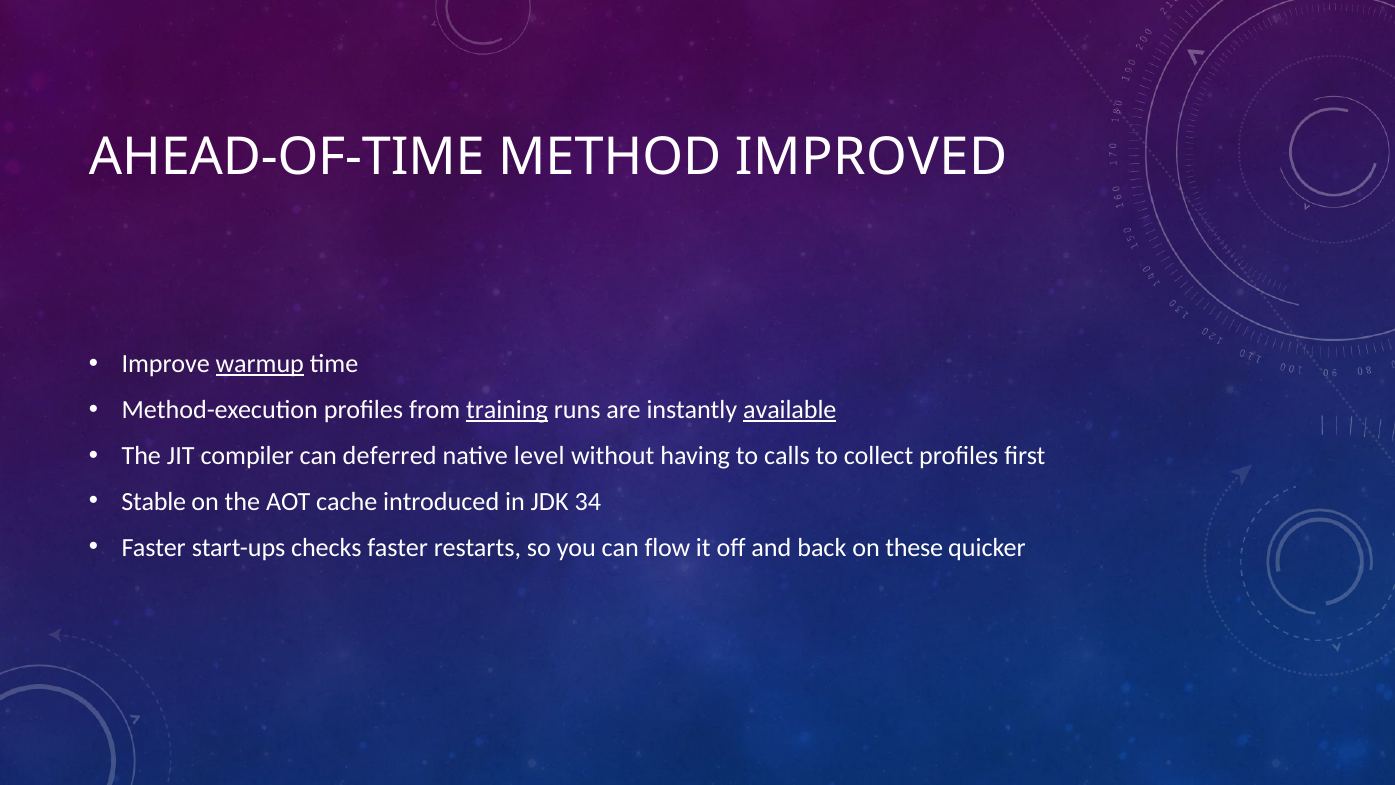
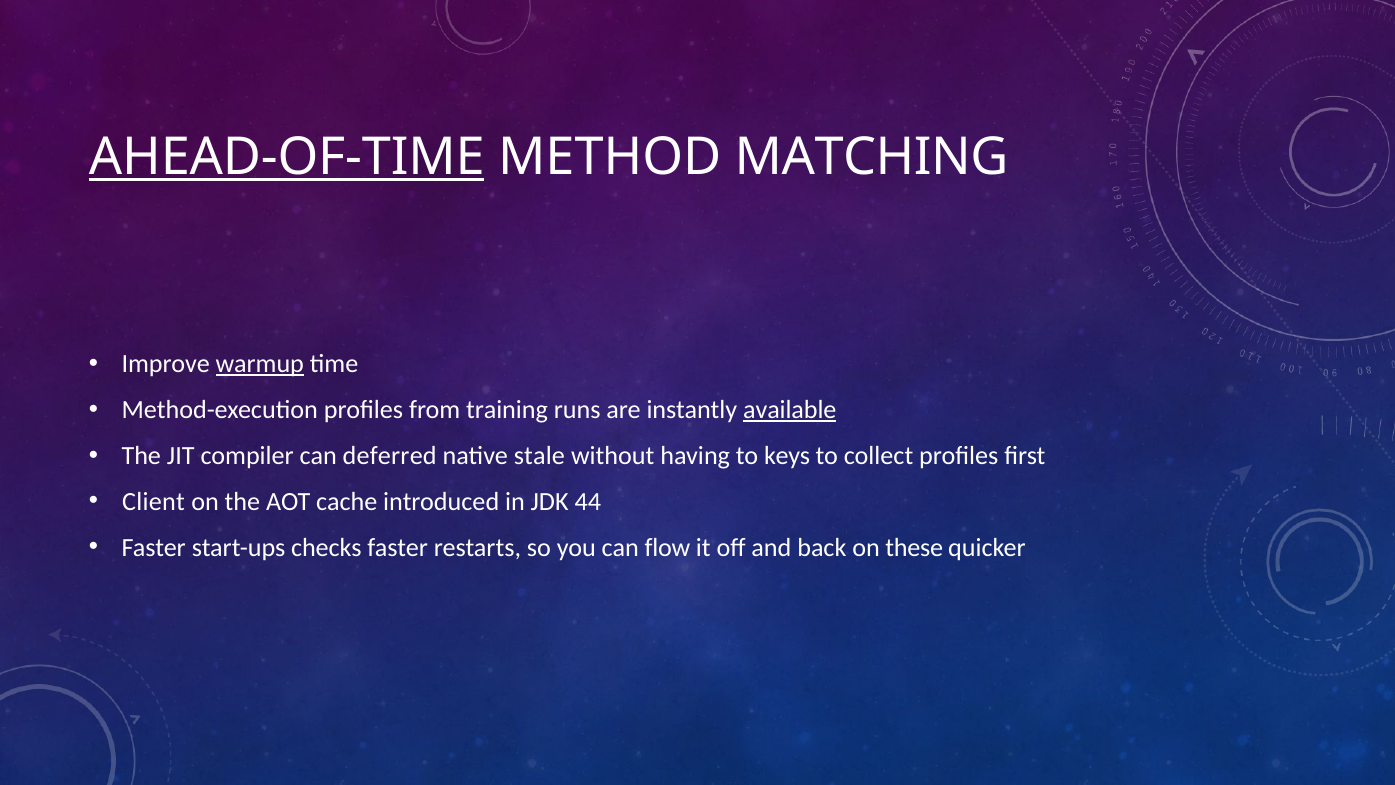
AHEAD-OF-TIME underline: none -> present (287, 157)
IMPROVED: IMPROVED -> MATCHING (872, 157)
training underline: present -> none (507, 410)
level: level -> stale (539, 456)
calls: calls -> keys (787, 456)
Stable: Stable -> Client (153, 502)
34: 34 -> 44 (588, 502)
